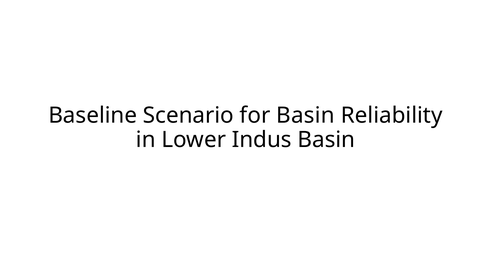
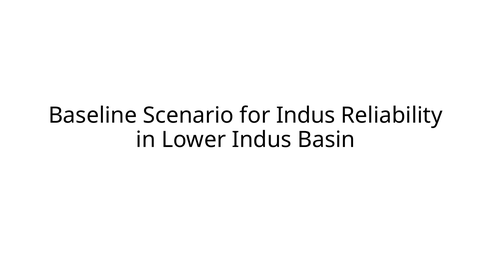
for Basin: Basin -> Indus (306, 115)
